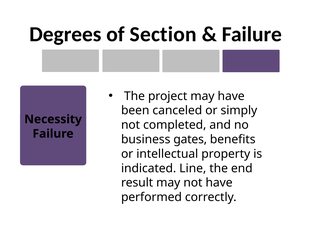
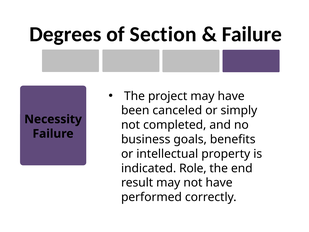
gates: gates -> goals (190, 139)
Line: Line -> Role (193, 168)
